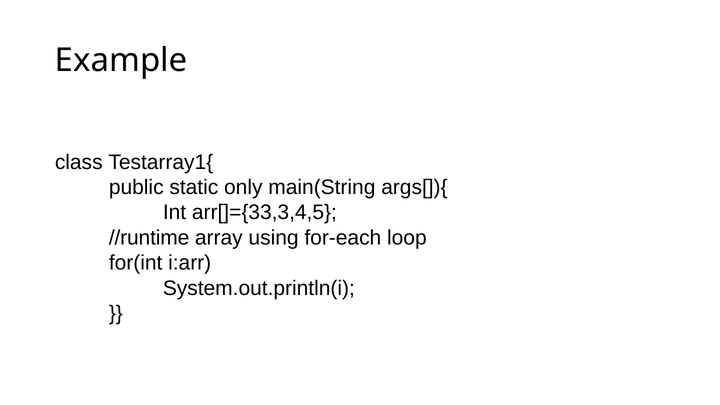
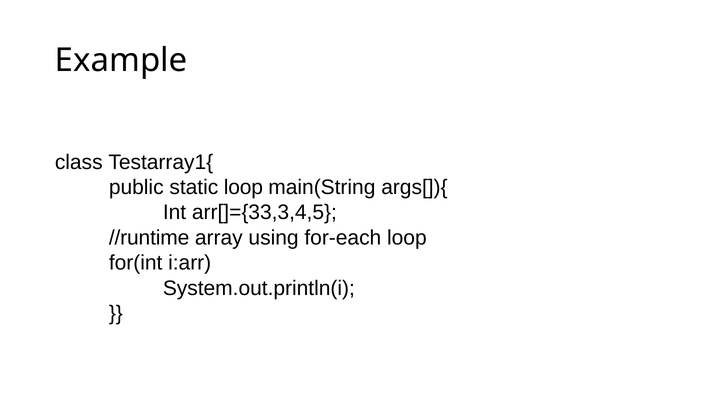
static only: only -> loop (243, 187)
